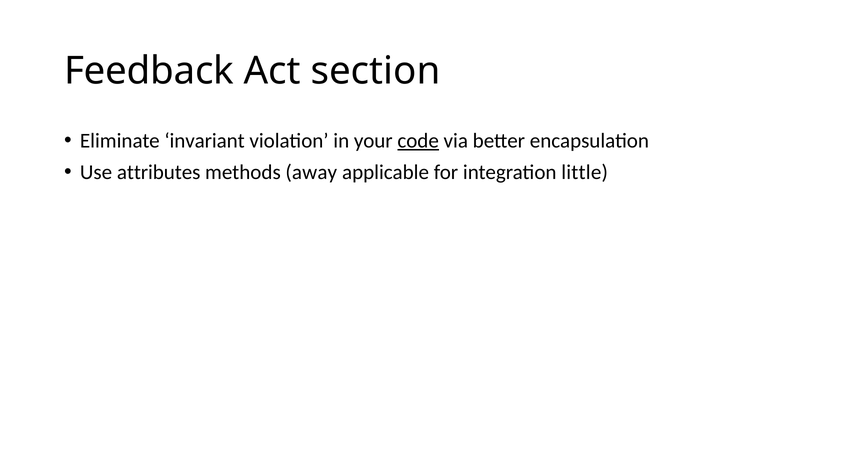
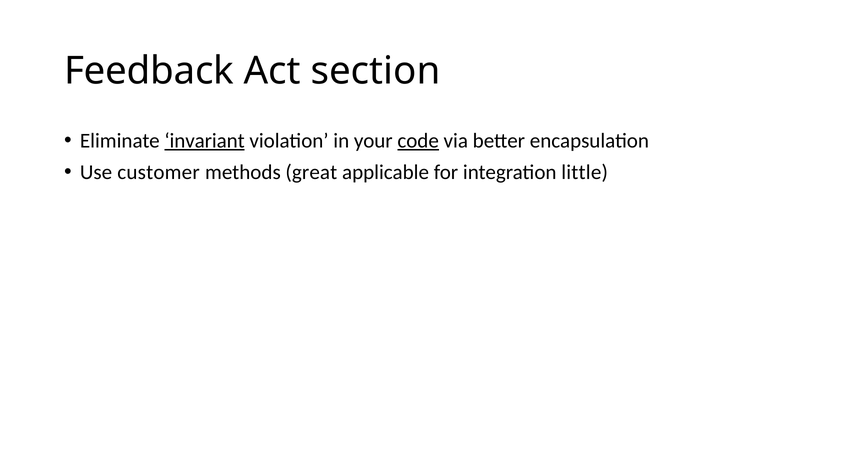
invariant underline: none -> present (205, 140)
attributes: attributes -> customer (159, 172)
away: away -> great (311, 172)
